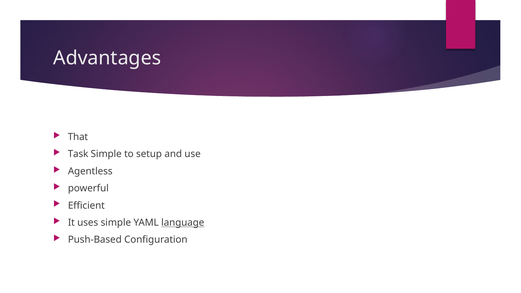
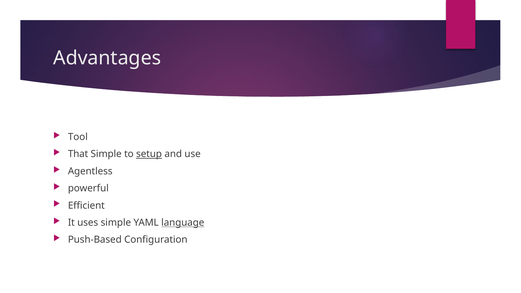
That: That -> Tool (78, 137)
Task: Task -> That (78, 154)
setup underline: none -> present (149, 154)
